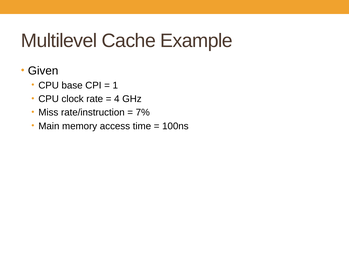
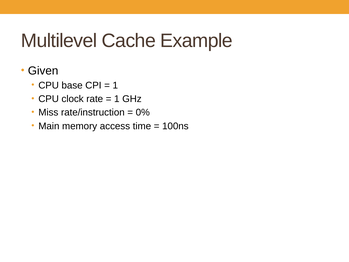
4: 4 -> 1 (117, 99)
7%: 7% -> 0% (143, 112)
